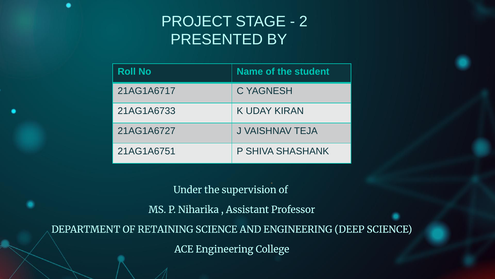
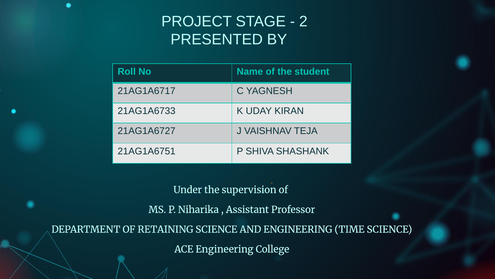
DEEP: DEEP -> TIME (349, 229)
